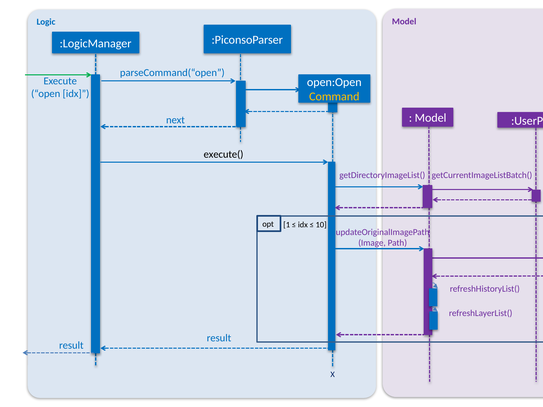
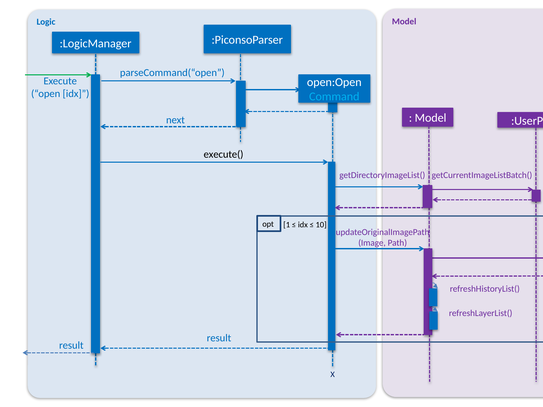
Command colour: yellow -> light blue (334, 97)
